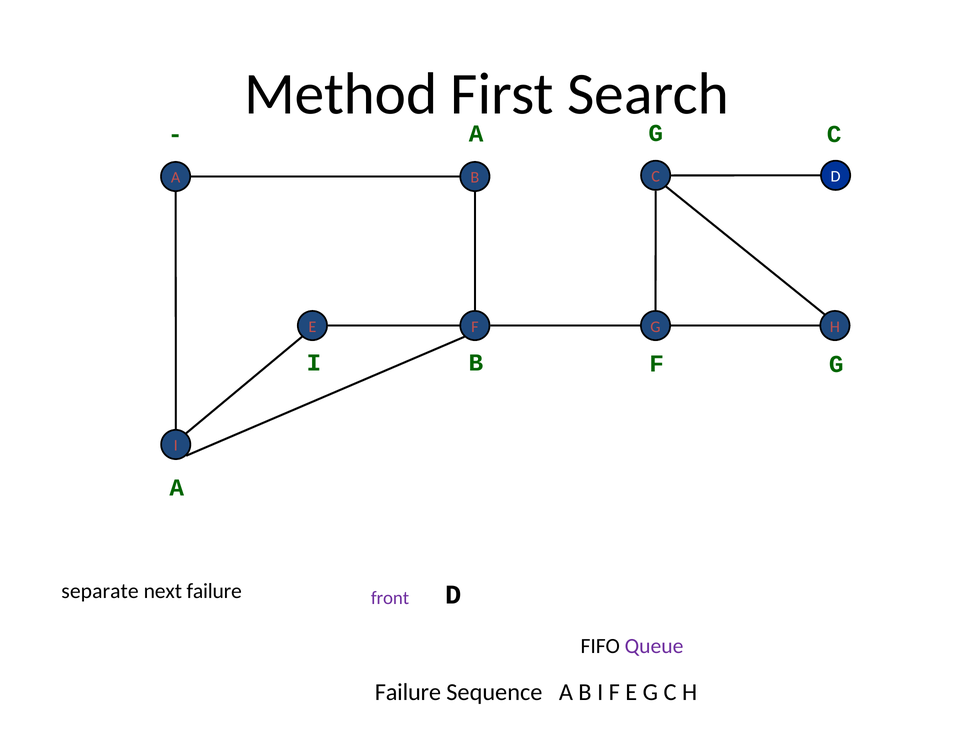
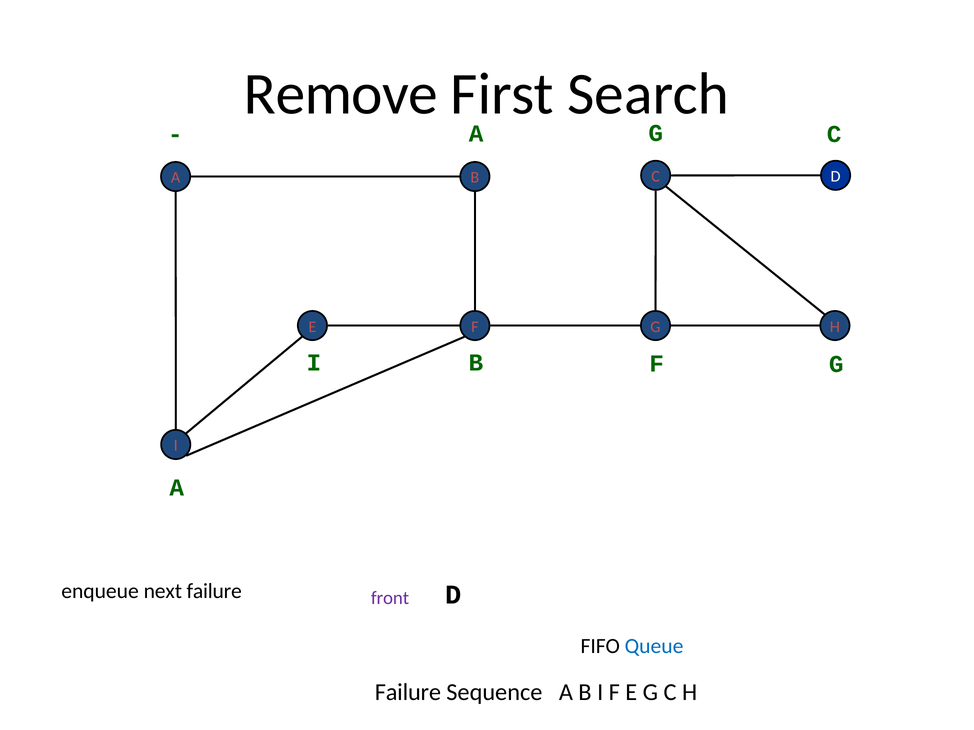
Method: Method -> Remove (341, 94)
separate: separate -> enqueue (100, 592)
Queue colour: purple -> blue (654, 646)
